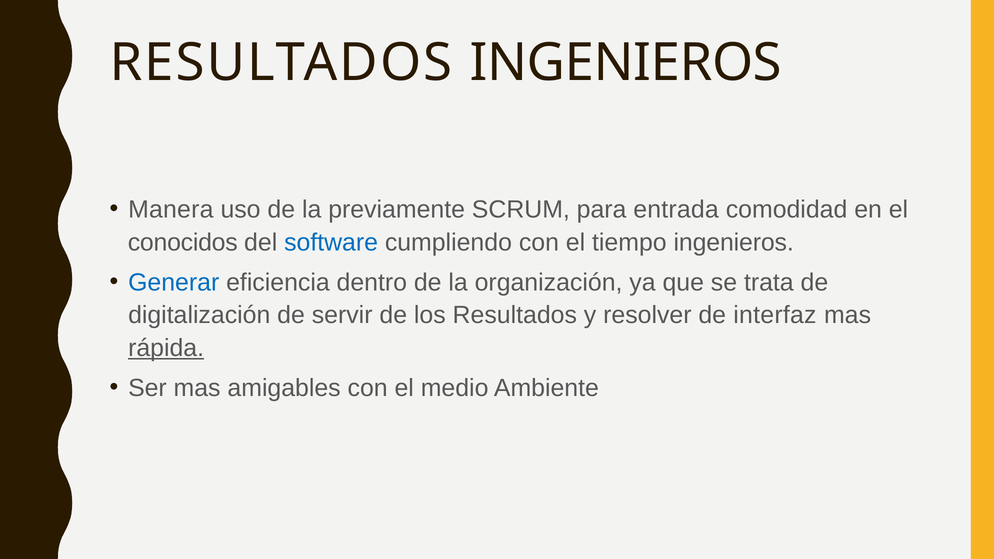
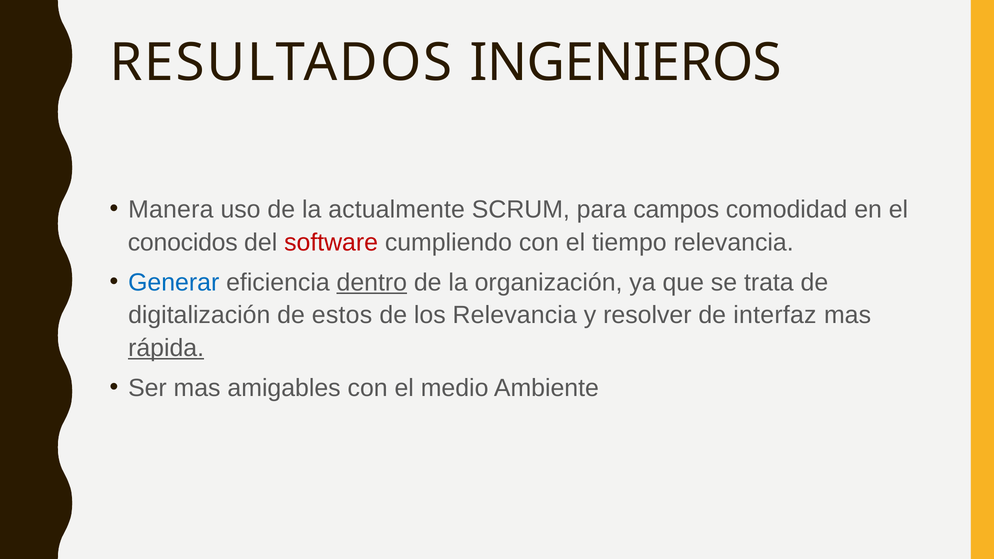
previamente: previamente -> actualmente (397, 210)
entrada: entrada -> campos (676, 210)
software colour: blue -> red (331, 243)
tiempo ingenieros: ingenieros -> relevancia (734, 243)
dentro underline: none -> present (372, 283)
servir: servir -> estos (342, 315)
los Resultados: Resultados -> Relevancia (515, 315)
